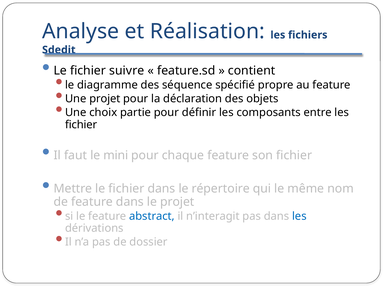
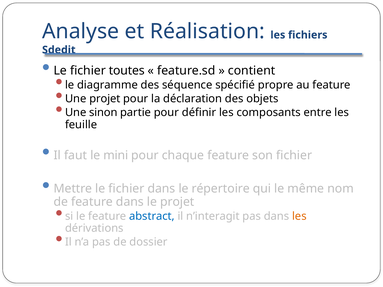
suivre: suivre -> toutes (127, 71)
choix: choix -> sinon (103, 113)
fichier: fichier -> feuille (81, 125)
les colour: blue -> orange (299, 216)
